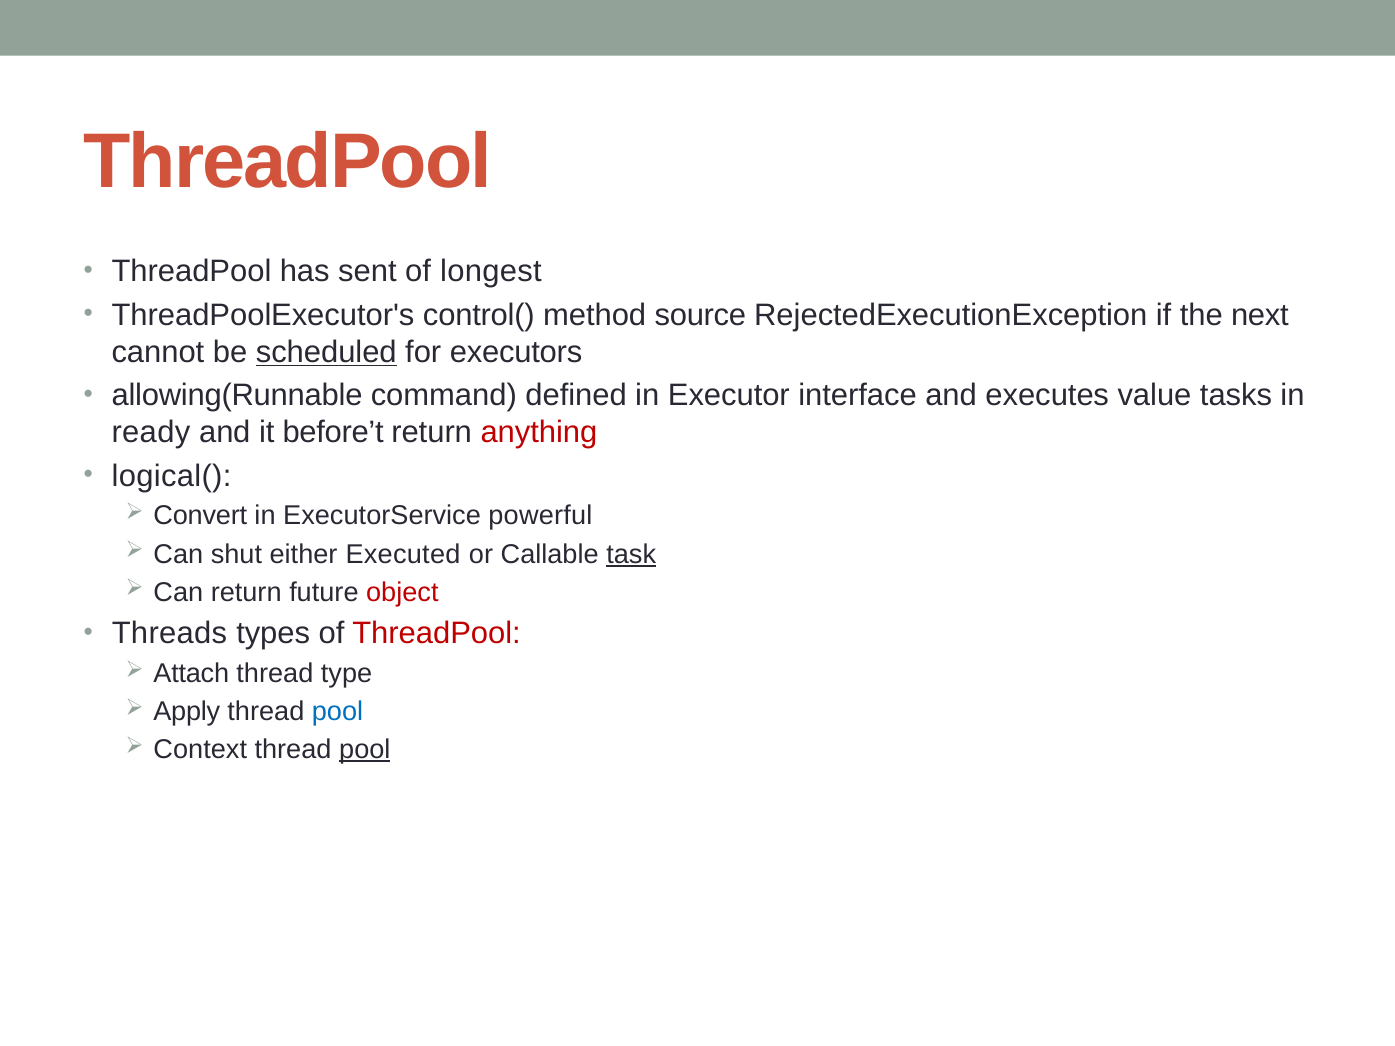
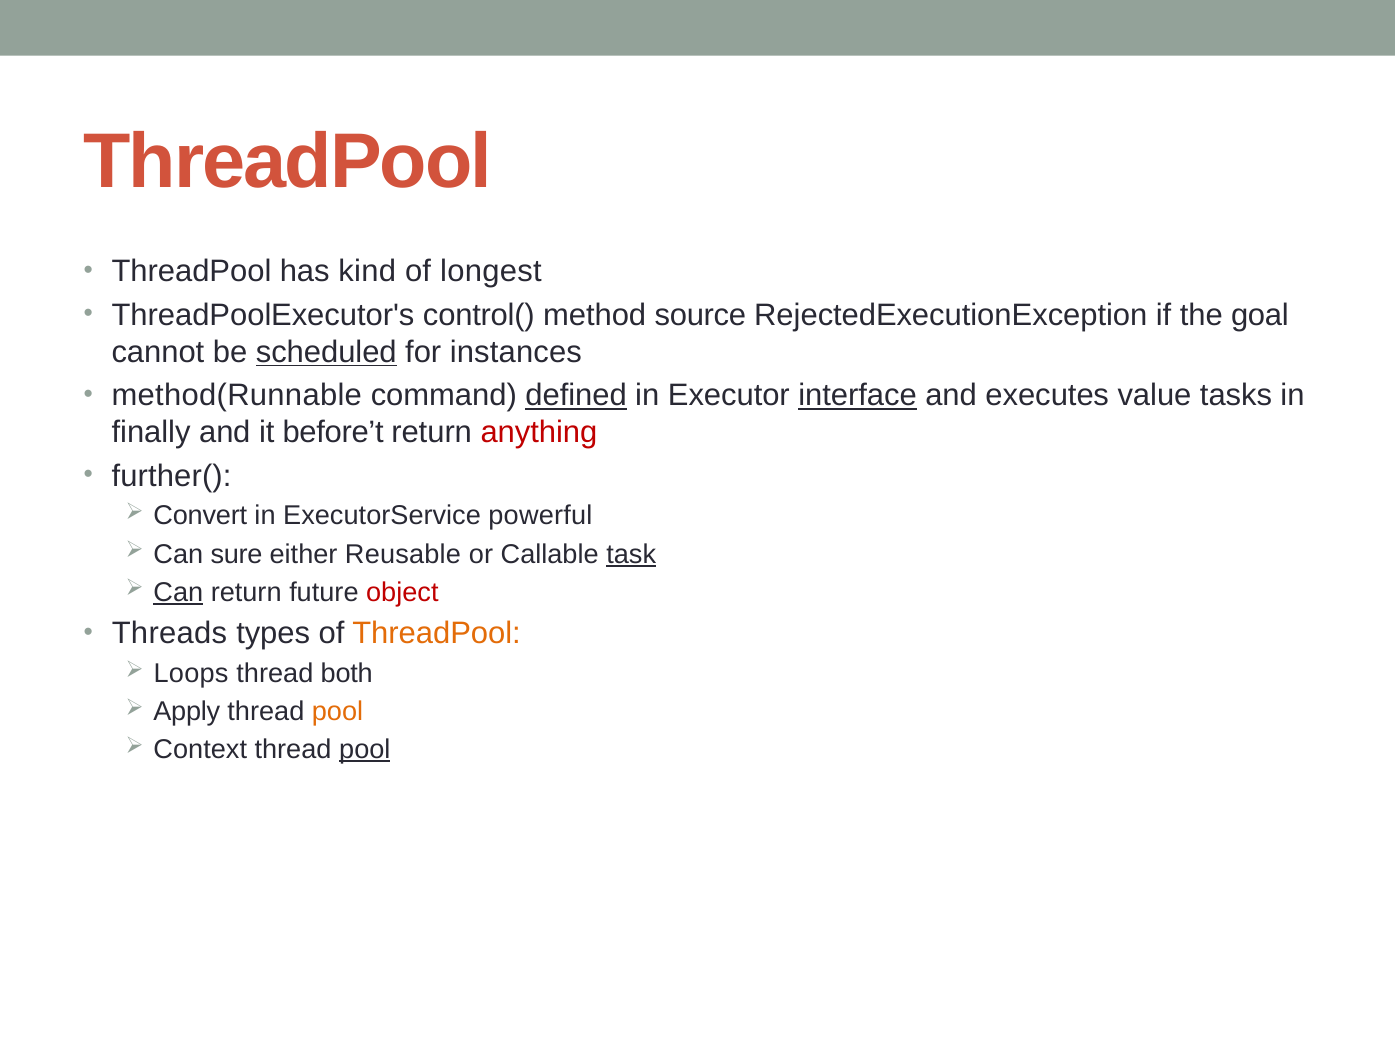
sent: sent -> kind (367, 272)
next: next -> goal (1260, 315)
executors: executors -> instances (516, 352)
allowing(Runnable: allowing(Runnable -> method(Runnable (237, 396)
defined underline: none -> present (576, 396)
interface underline: none -> present (858, 396)
ready: ready -> finally (151, 433)
logical(: logical( -> further( (172, 476)
shut: shut -> sure (237, 554)
Executed: Executed -> Reusable (403, 554)
Can underline: none -> present (178, 592)
ThreadPool colour: red -> orange (437, 634)
Attach: Attach -> Loops (191, 674)
type: type -> both (347, 674)
pool colour: blue -> orange (338, 712)
